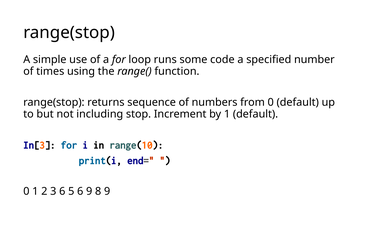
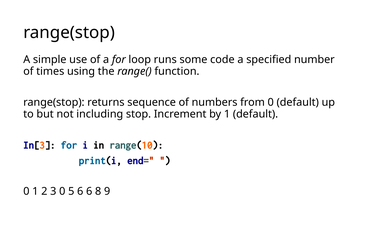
3 6: 6 -> 0 (62, 192)
6 9: 9 -> 6 (89, 192)
